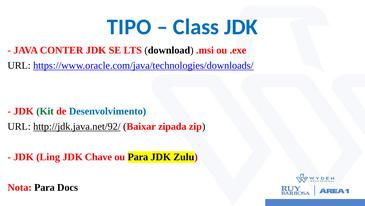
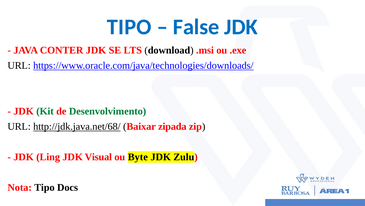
Class: Class -> False (196, 27)
Desenvolvimento colour: blue -> green (108, 111)
http://jdk.java.net/92/: http://jdk.java.net/92/ -> http://jdk.java.net/68/ (77, 126)
Chave: Chave -> Visual (98, 157)
ou Para: Para -> Byte (138, 157)
Nota Para: Para -> Tipo (44, 187)
